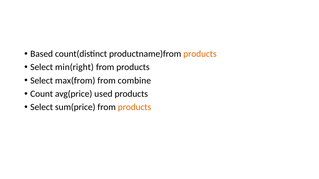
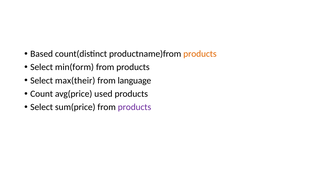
min(right: min(right -> min(form (74, 67)
max(from: max(from -> max(their (75, 81)
combine: combine -> language (134, 81)
products colour: orange -> purple (135, 107)
